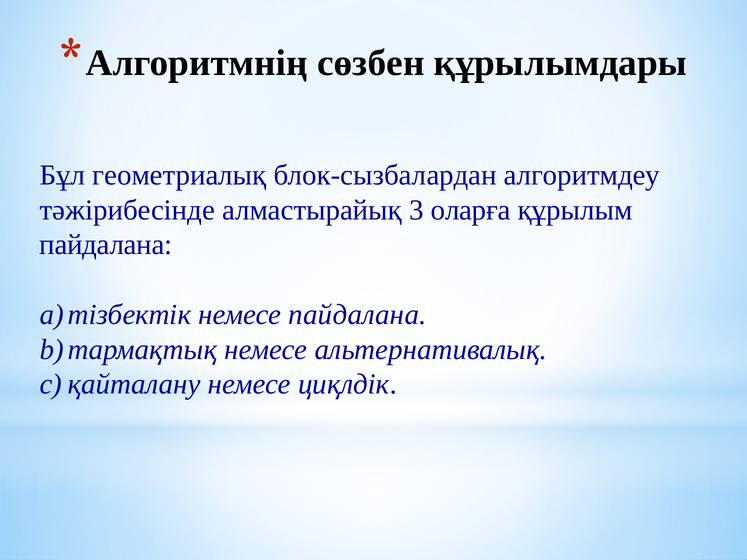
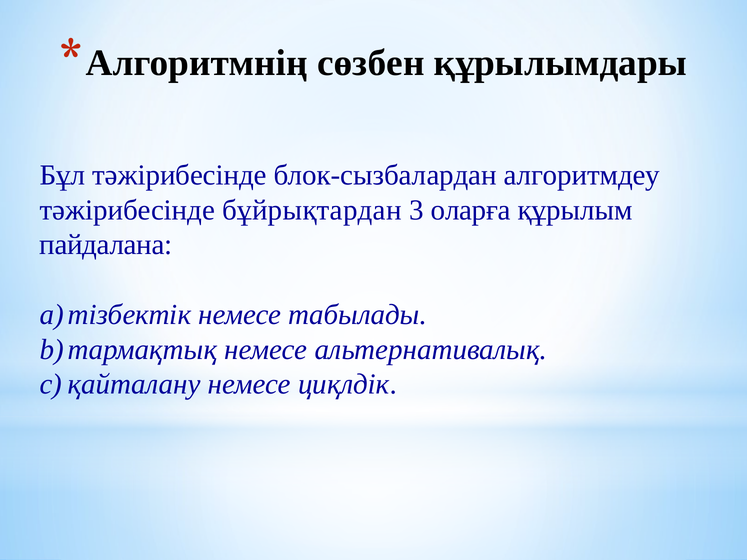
Бұл геометриалық: геометриалық -> тәжірибесінде (179, 175)
алмастырайық: алмастырайық -> бұйрықтардан (312, 210)
немесе пайдалана: пайдалана -> табылады (358, 315)
